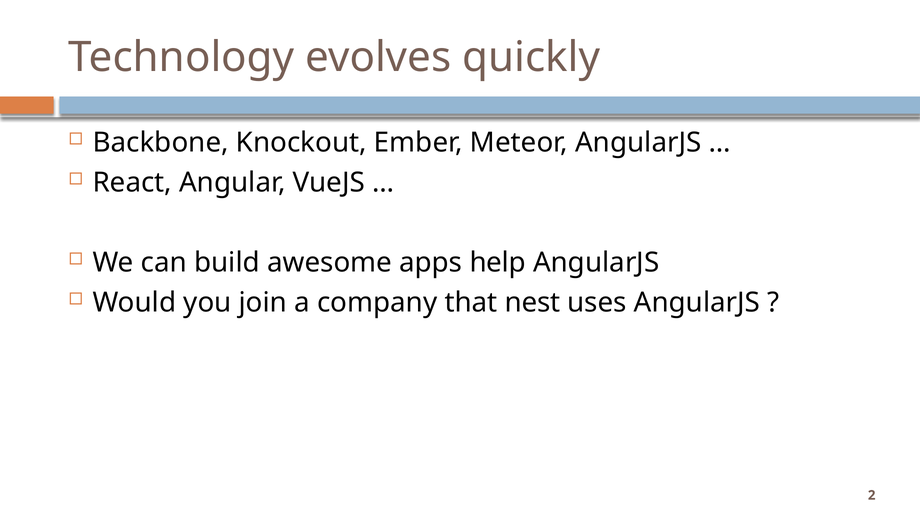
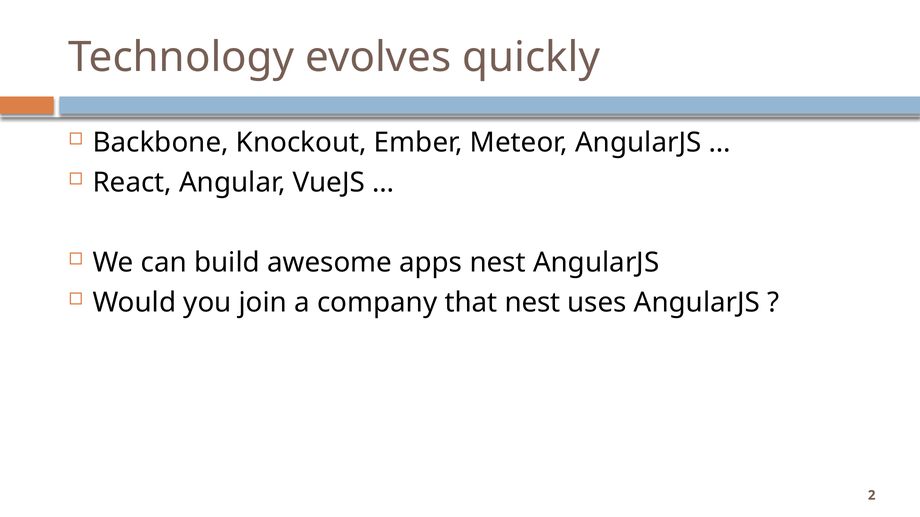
apps help: help -> nest (498, 263)
